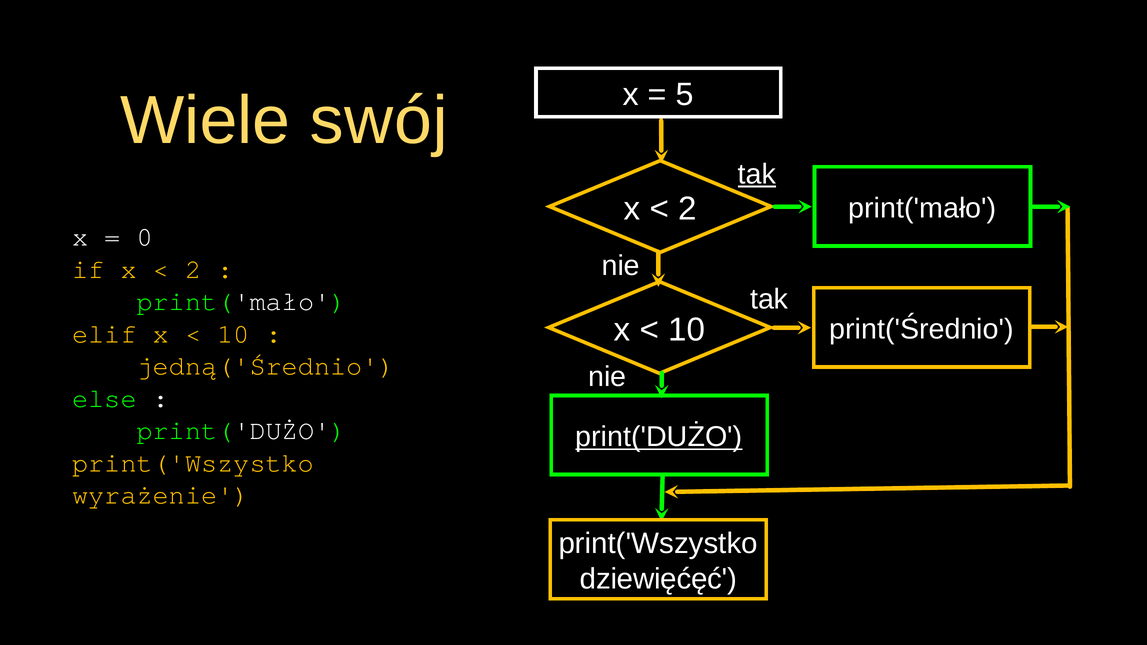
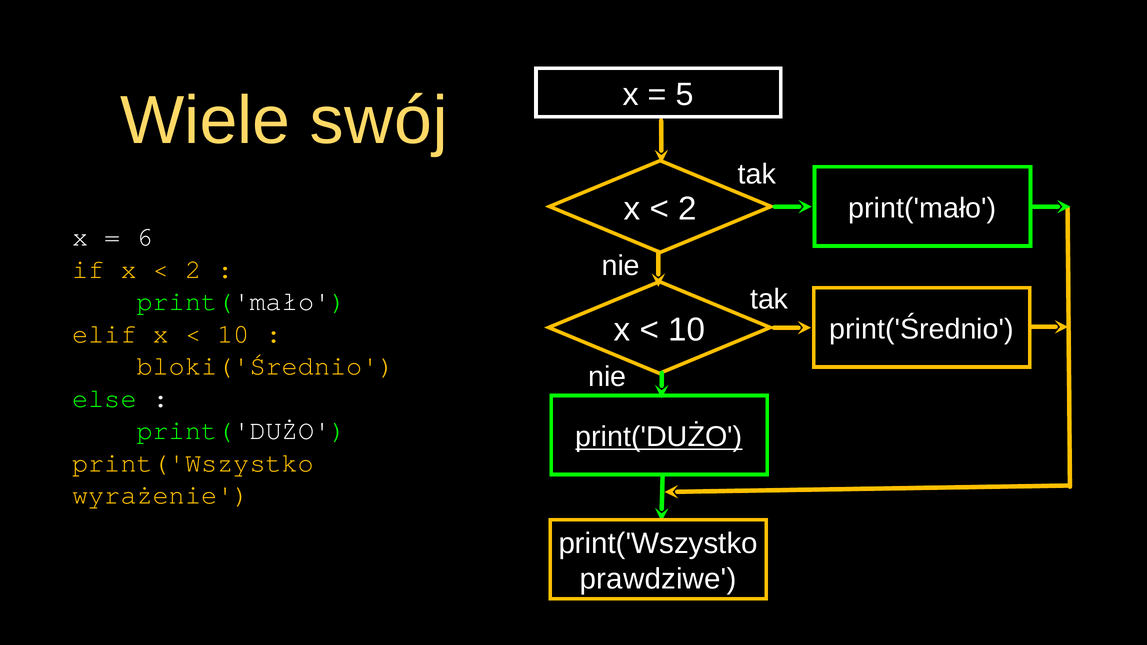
tak underline: present -> none (757, 174)
0: 0 -> 6 (145, 237)
jedną('Średnio: jedną('Średnio -> bloki('Średnio (266, 366)
dziewięćęć: dziewięćęć -> prawdziwe (658, 579)
